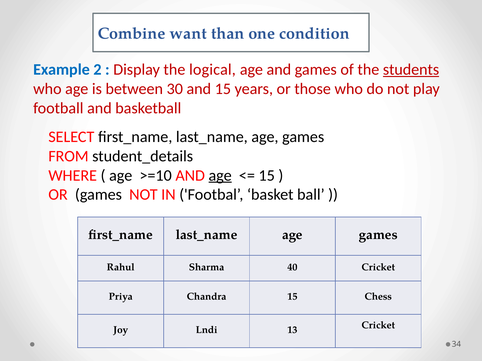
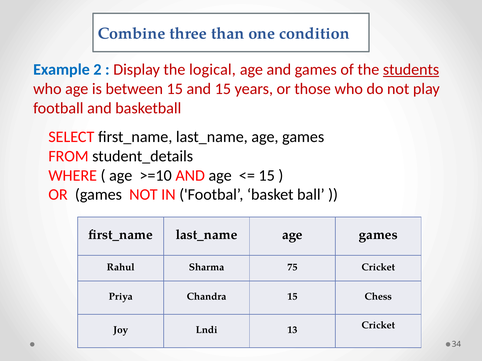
want: want -> three (188, 34)
between 30: 30 -> 15 (175, 89)
age underline: present -> none (220, 176)
40: 40 -> 75 (292, 268)
